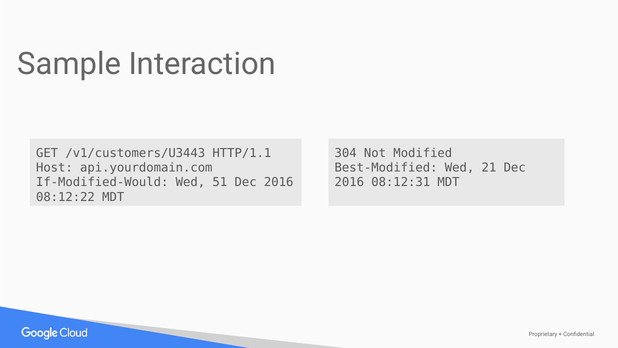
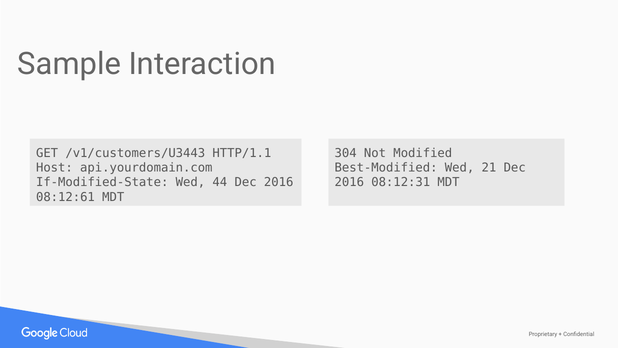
If-Modified-Would: If-Modified-Would -> If-Modified-State (102, 182)
51: 51 -> 44 (220, 182)
08:12:22: 08:12:22 -> 08:12:61 (65, 197)
